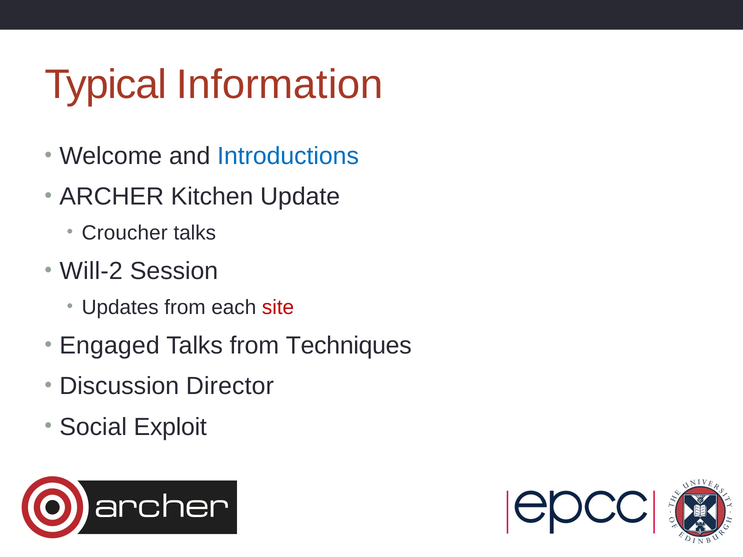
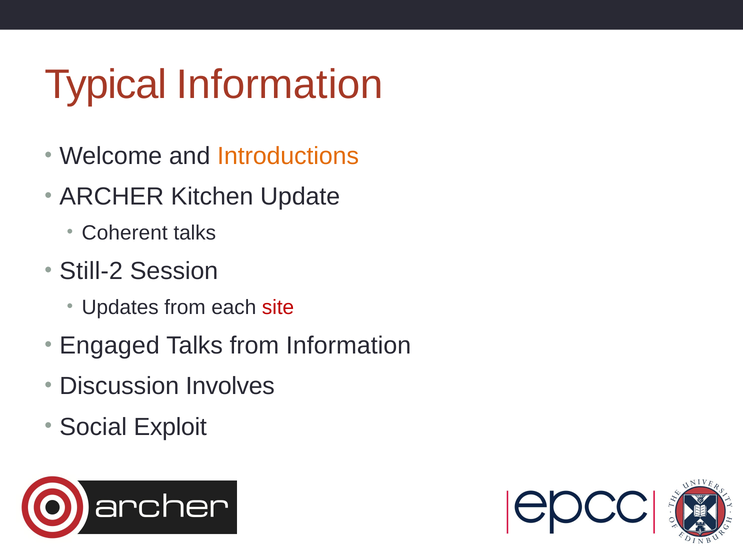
Introductions colour: blue -> orange (288, 156)
Croucher: Croucher -> Coherent (125, 233)
Will-2: Will-2 -> Still-2 (91, 271)
from Techniques: Techniques -> Information (349, 346)
Director: Director -> Involves (230, 386)
